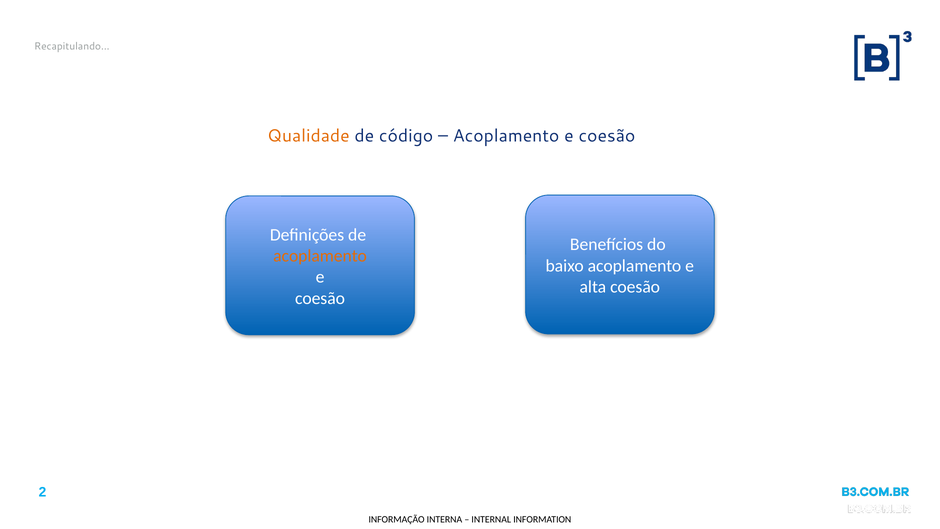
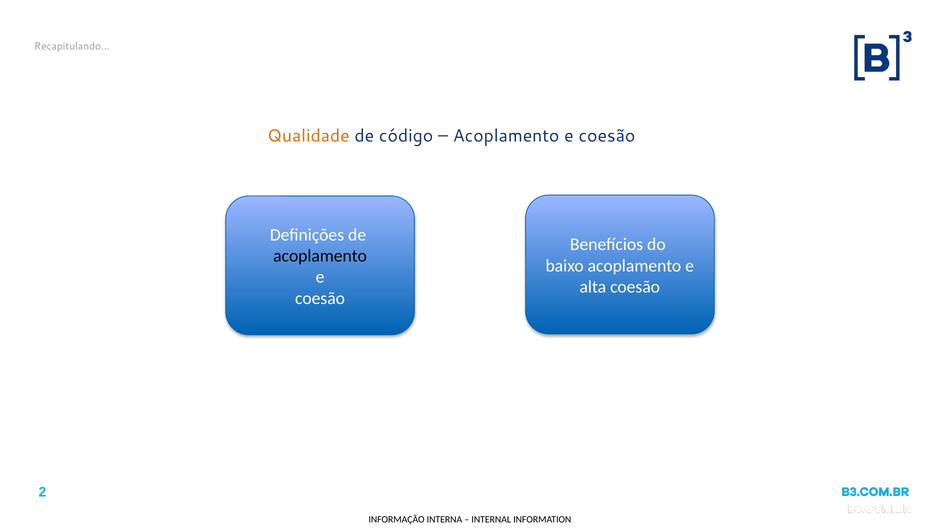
acoplamento colour: orange -> black (320, 256)
